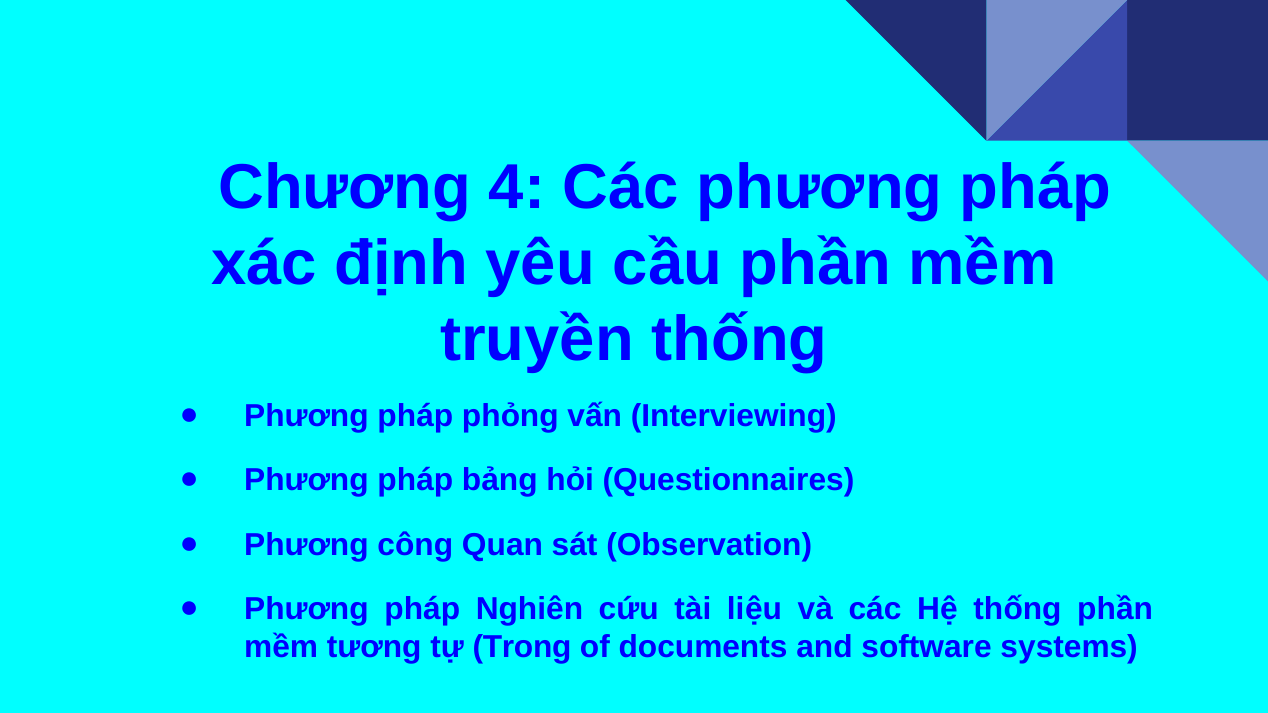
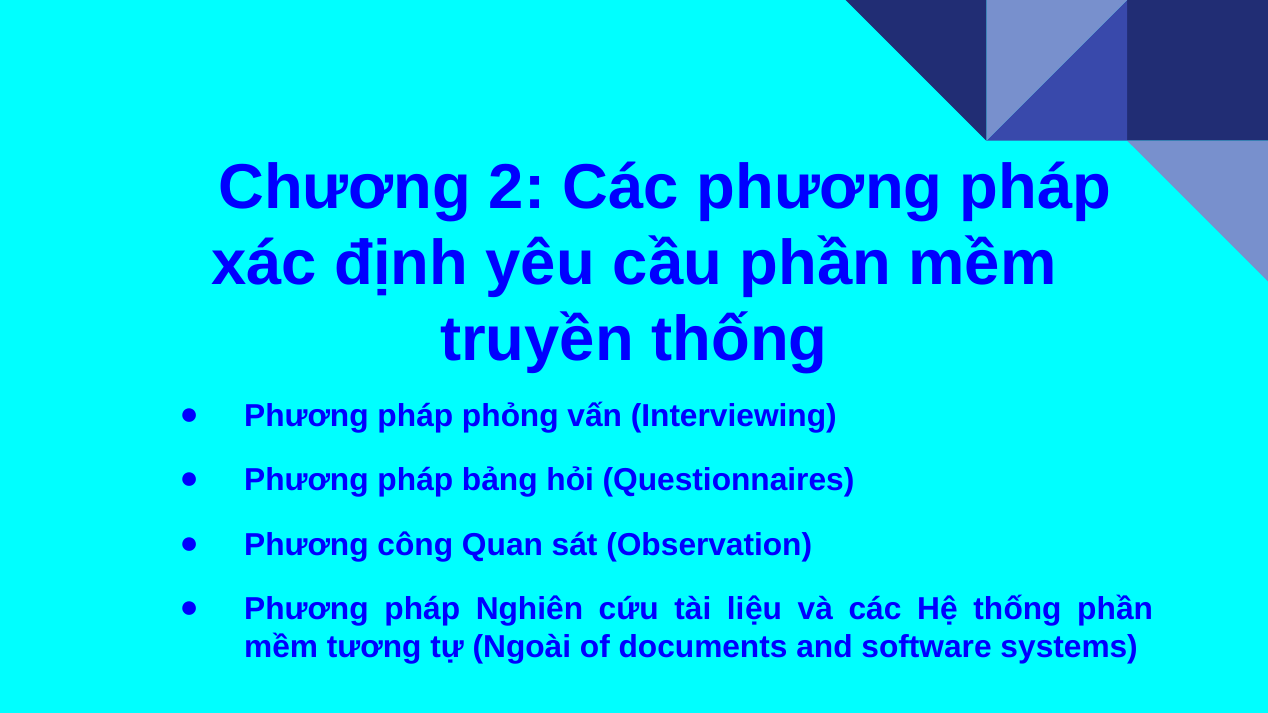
4: 4 -> 2 (517, 188)
Trong: Trong -> Ngoài (522, 647)
